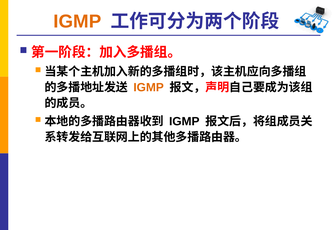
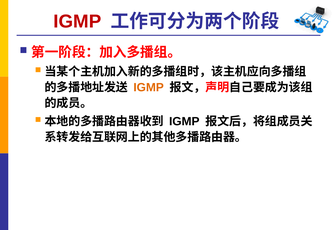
IGMP colour: orange -> red (77, 21)
